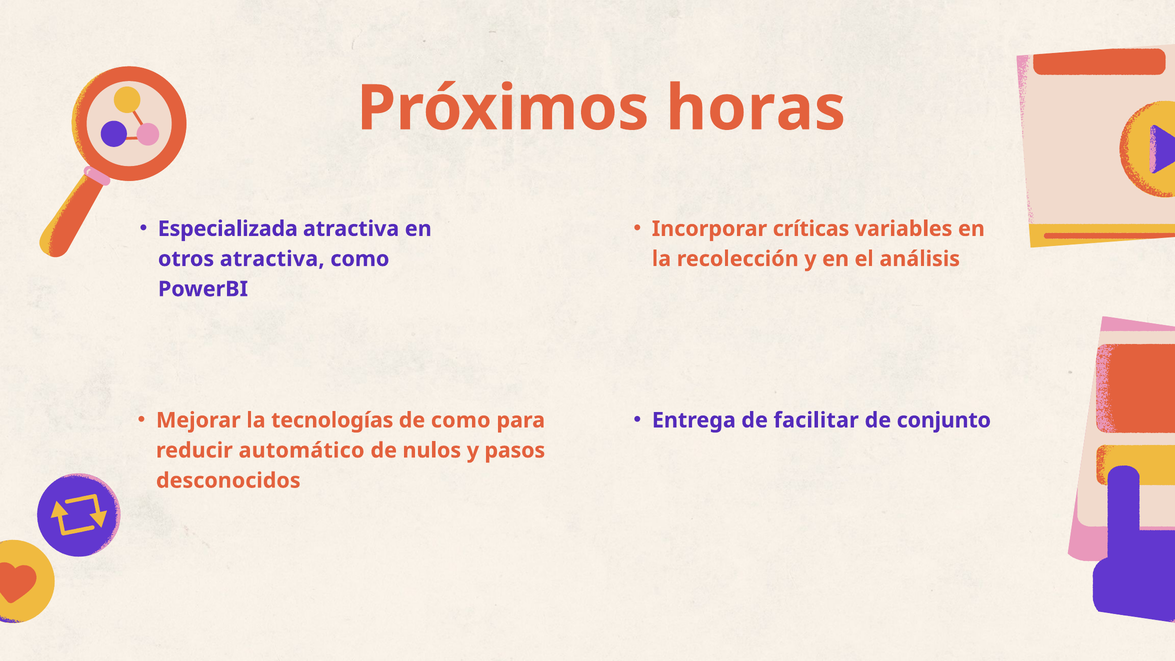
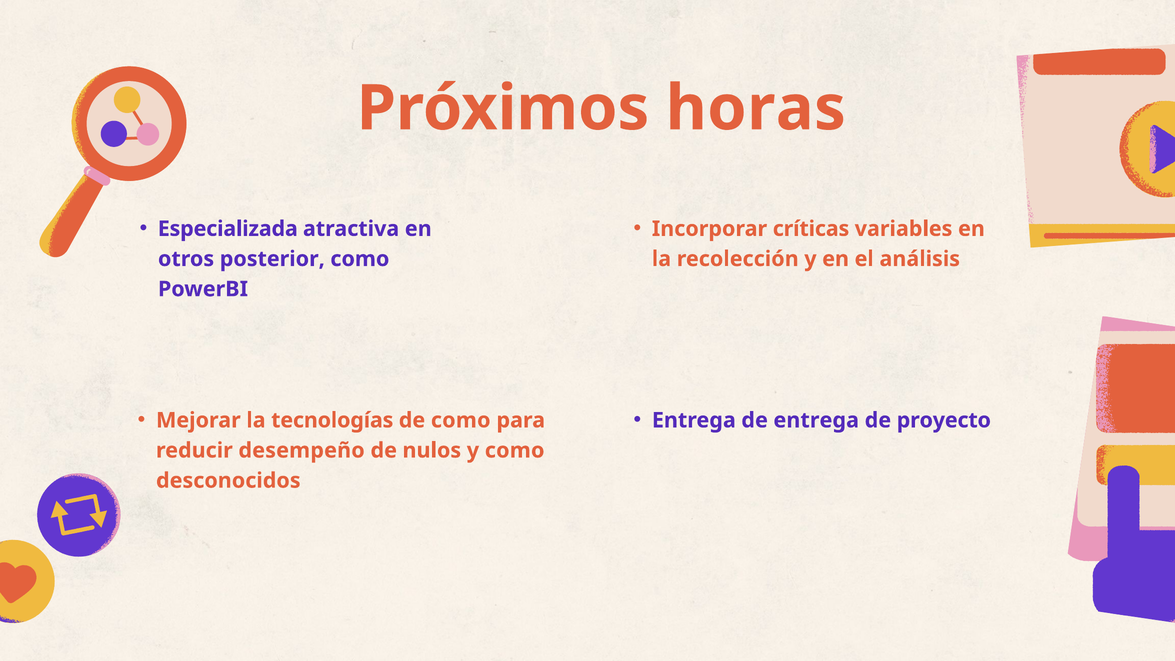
otros atractiva: atractiva -> posterior (272, 259)
de facilitar: facilitar -> entrega (816, 420)
conjunto: conjunto -> proyecto (944, 420)
automático: automático -> desempeño (302, 450)
y pasos: pasos -> como (515, 450)
